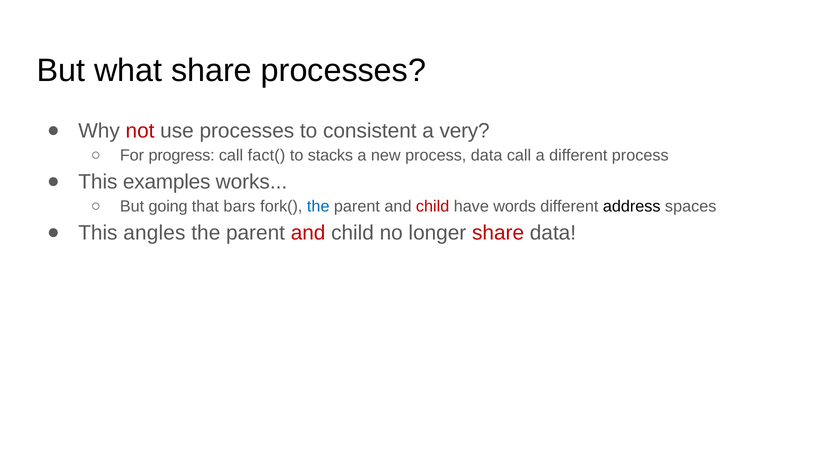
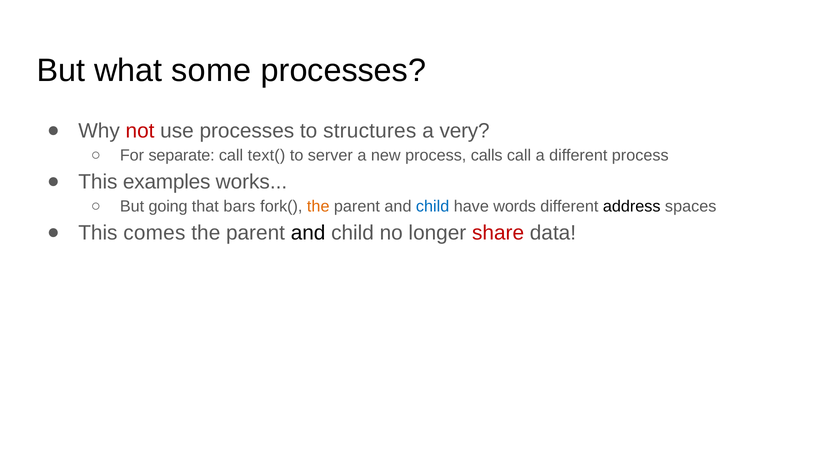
what share: share -> some (211, 70)
consistent: consistent -> structures (370, 131)
progress: progress -> separate (182, 156)
fact(: fact( -> text( (266, 156)
stacks: stacks -> server (330, 156)
process data: data -> calls (487, 156)
the colour: blue -> orange (318, 207)
child colour: red -> blue (433, 207)
angles: angles -> comes (154, 233)
and colour: red -> black (308, 233)
